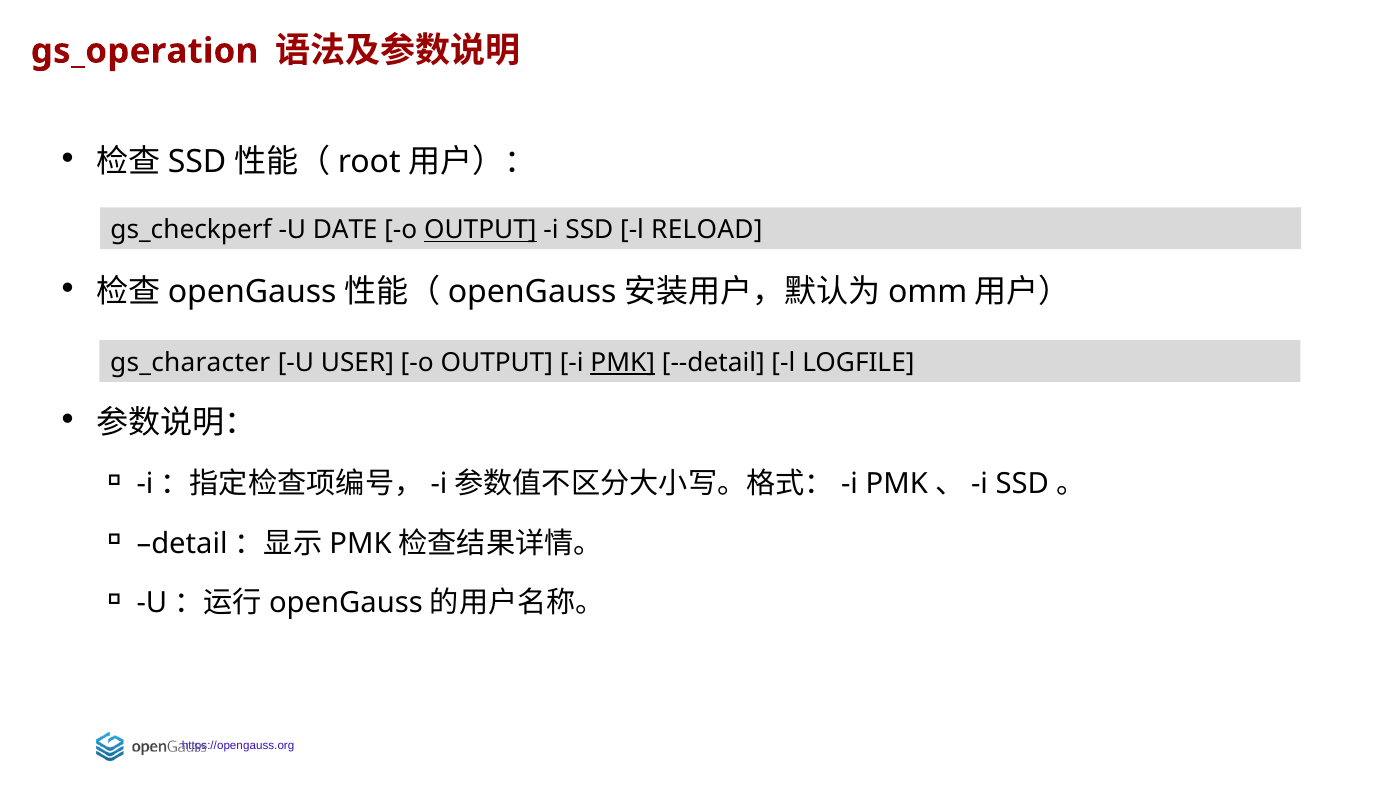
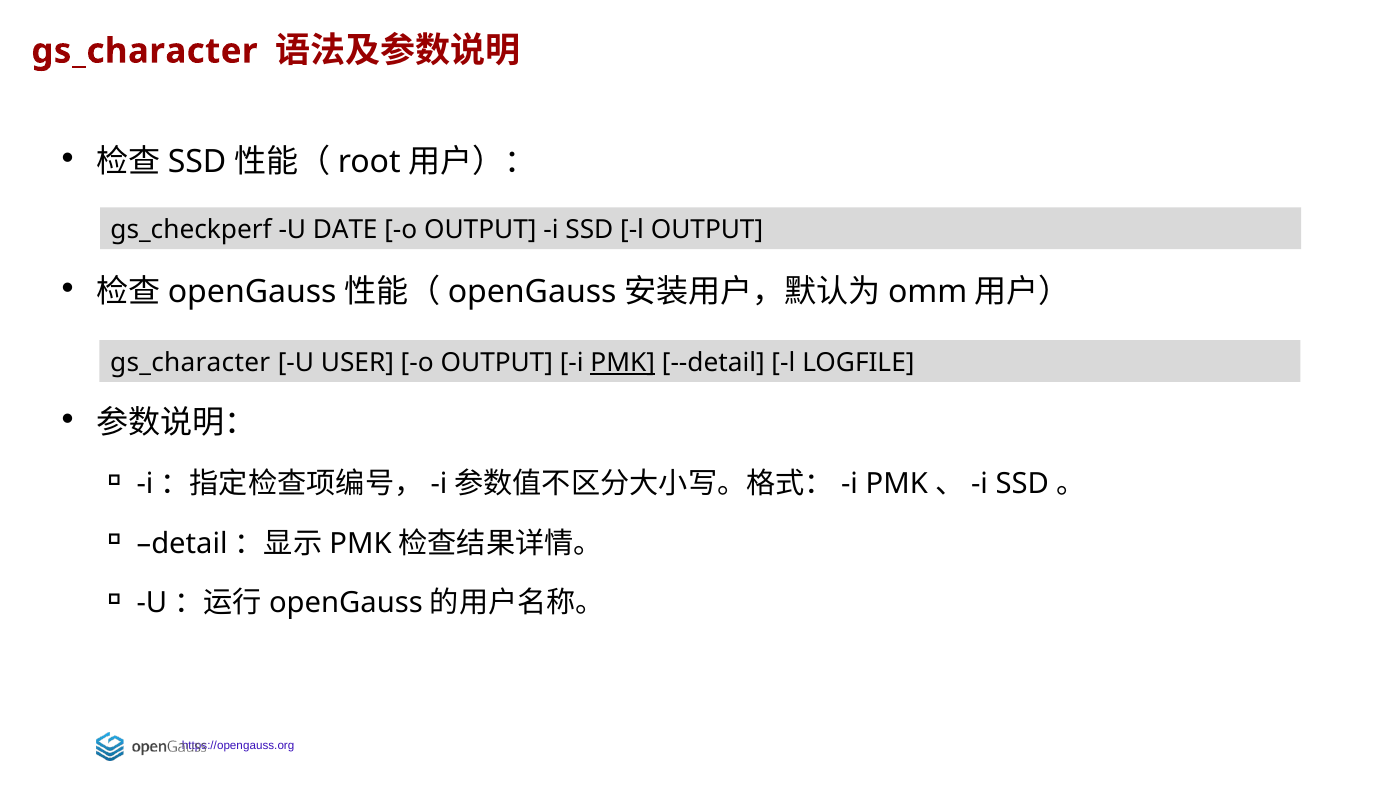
gs_operation: gs_operation -> gs_character (144, 51)
OUTPUT underline: present -> none (480, 230)
l RELOAD: RELOAD -> OUTPUT (707, 230)
